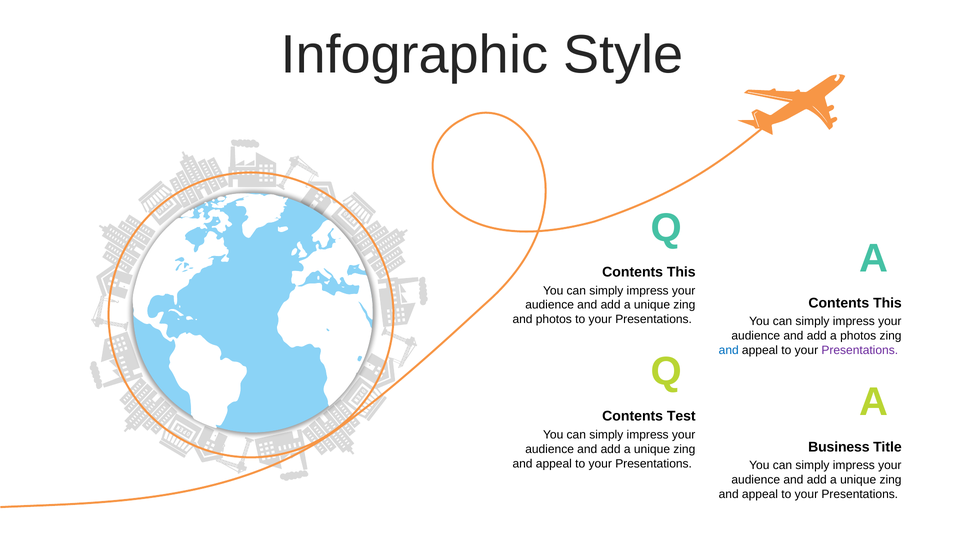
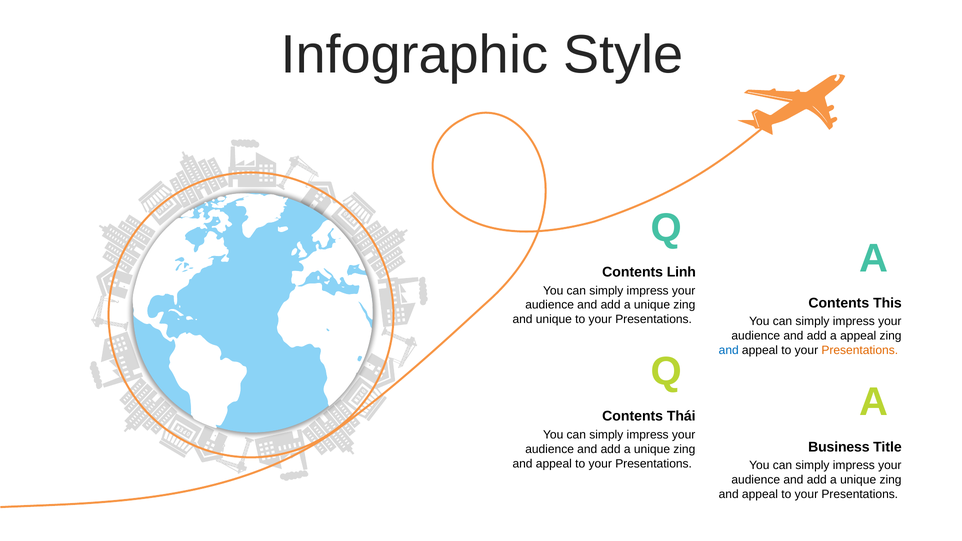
This: This -> Linh (681, 272)
and photos: photos -> unique (554, 320)
a photos: photos -> appeal (858, 336)
Presentations colour: purple -> orange (860, 350)
Test: Test -> Thái (681, 416)
